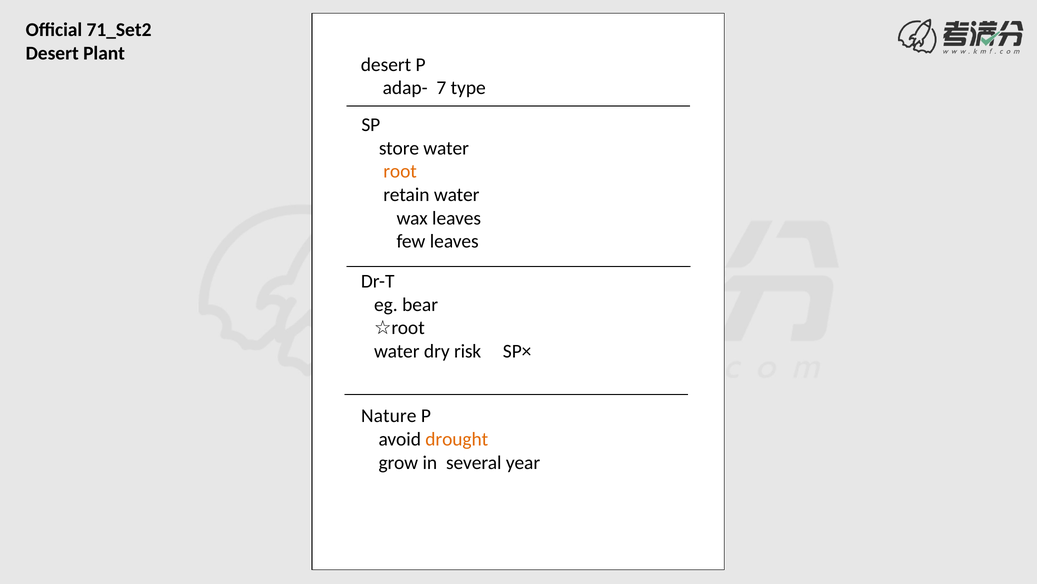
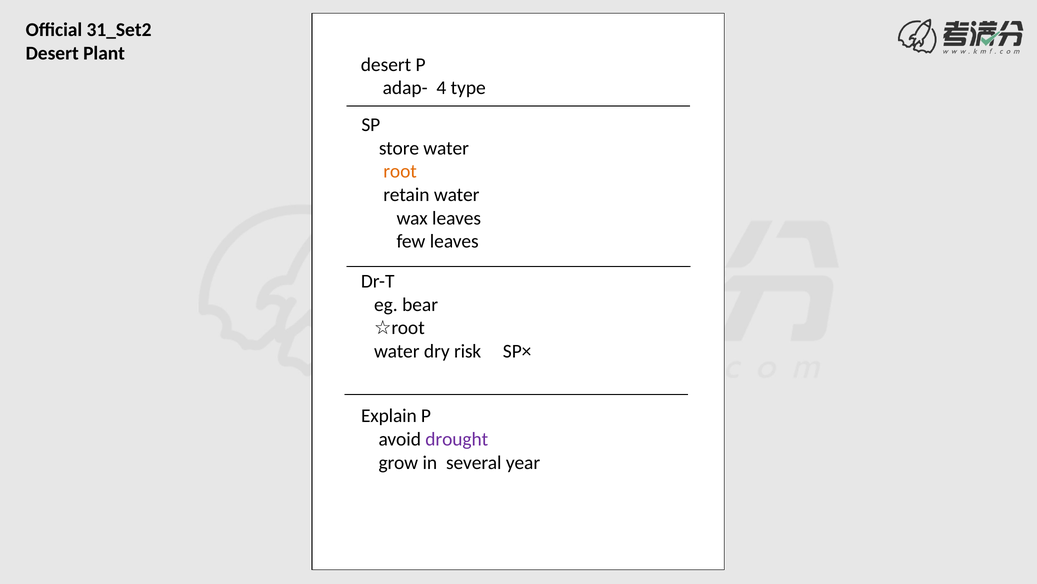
71_Set2: 71_Set2 -> 31_Set2 (119, 30)
7: 7 -> 4 (441, 88)
Nature: Nature -> Explain (389, 415)
drought colour: orange -> purple (457, 439)
